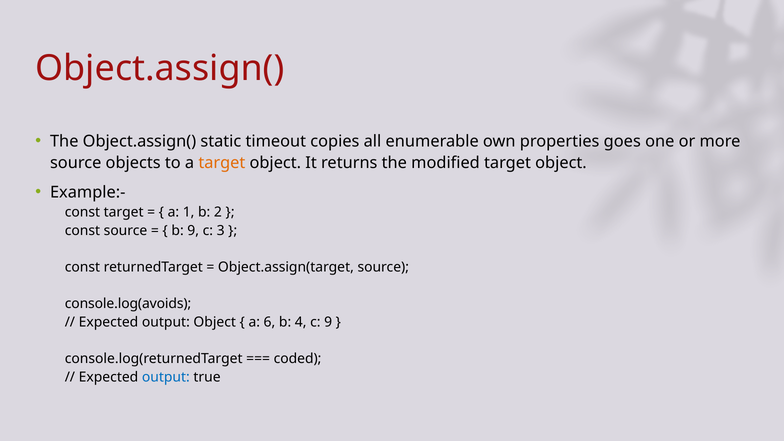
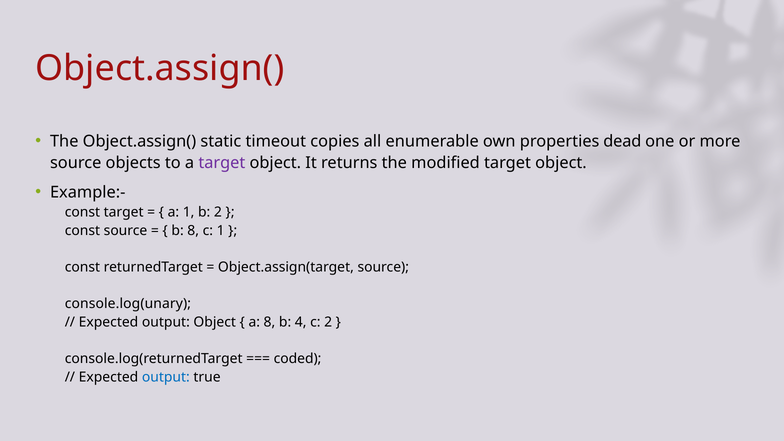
goes: goes -> dead (622, 141)
target colour: orange -> purple (222, 163)
b 9: 9 -> 8 (193, 230)
c 3: 3 -> 1 (221, 230)
console.log(avoids: console.log(avoids -> console.log(unary (128, 304)
a 6: 6 -> 8 (269, 322)
c 9: 9 -> 2 (328, 322)
